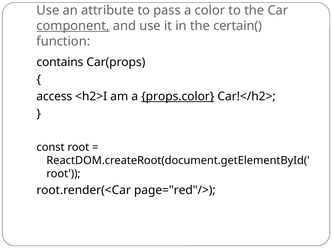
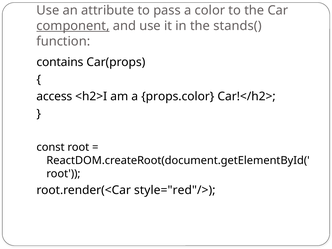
certain(: certain( -> stands( (238, 26)
props.color underline: present -> none (178, 96)
page="red"/>: page="red"/> -> style="red"/> (175, 190)
